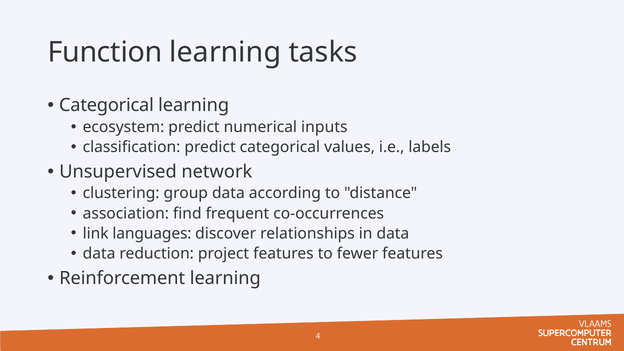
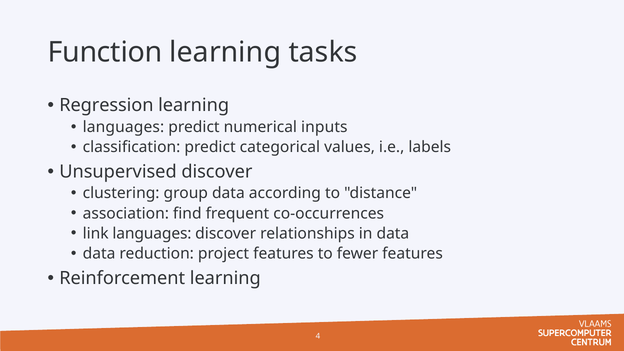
Categorical: Categorical -> Regression (106, 105)
ecosystem: ecosystem -> languages (123, 127)
Unsupervised network: network -> discover (217, 172)
